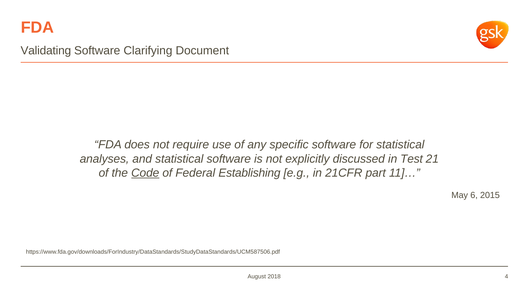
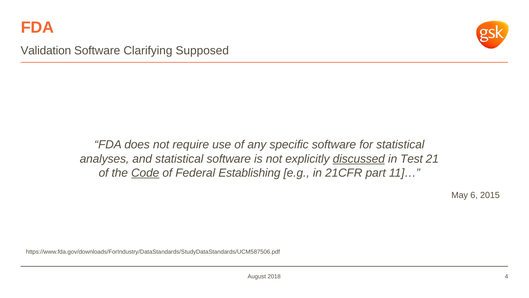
Validating: Validating -> Validation (46, 51)
Document: Document -> Supposed (202, 51)
discussed underline: none -> present (359, 159)
